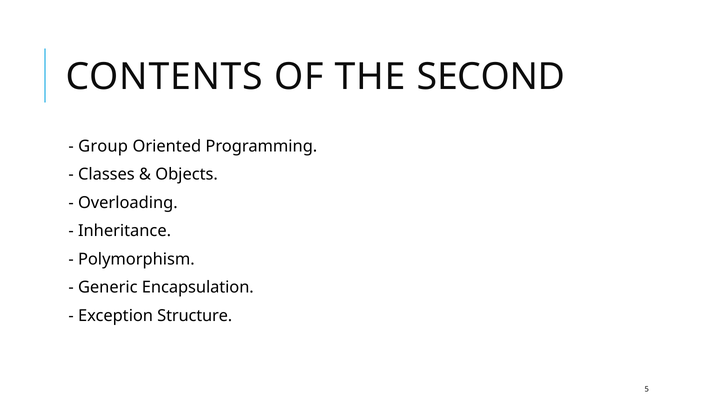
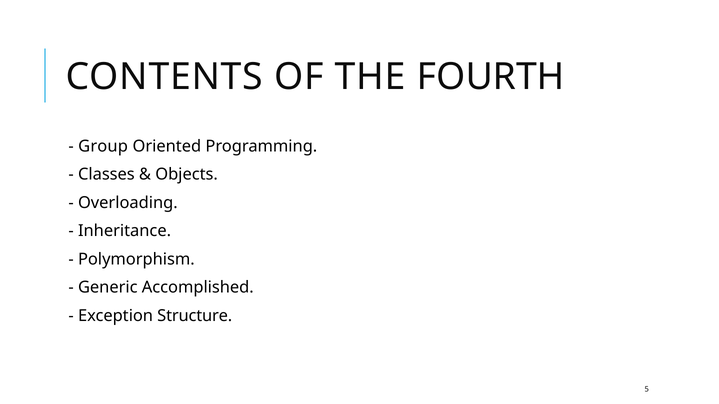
SECOND: SECOND -> FOURTH (491, 77)
Encapsulation: Encapsulation -> Accomplished (198, 288)
